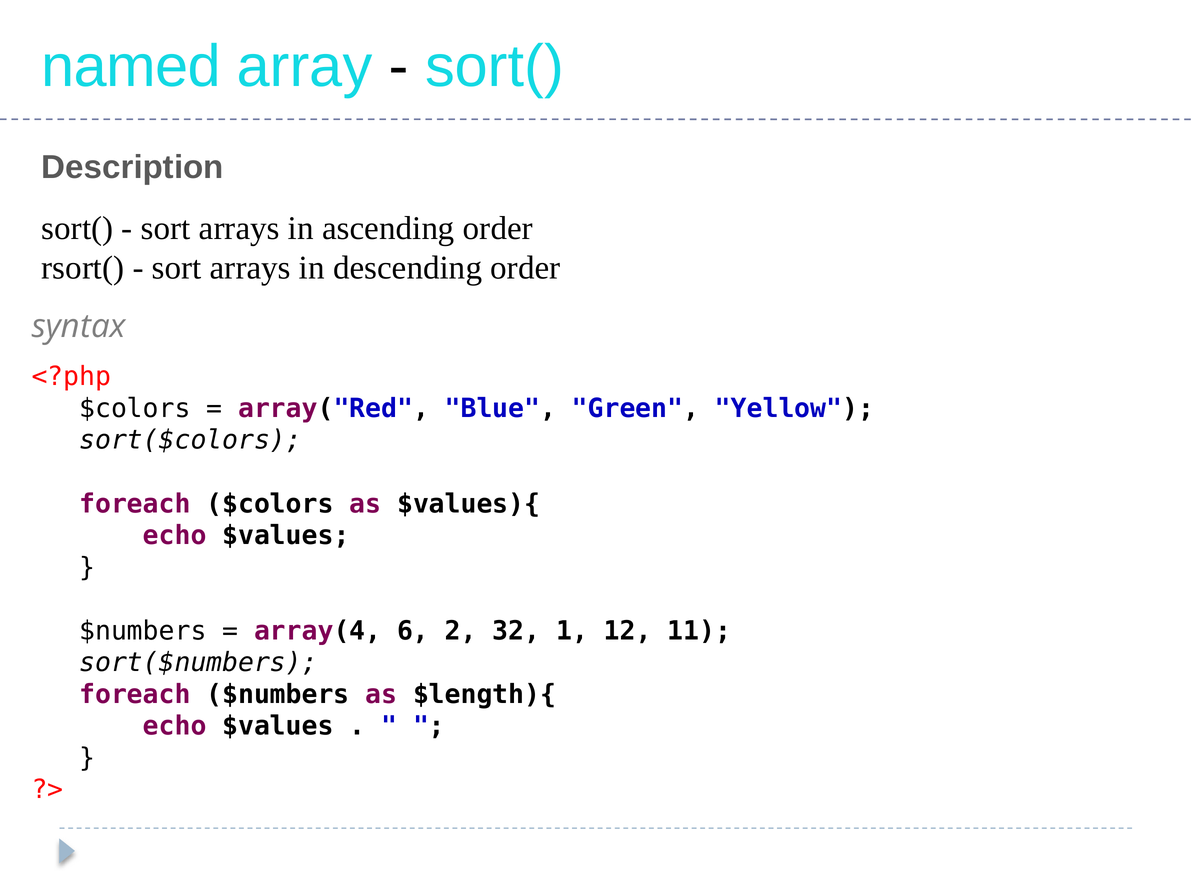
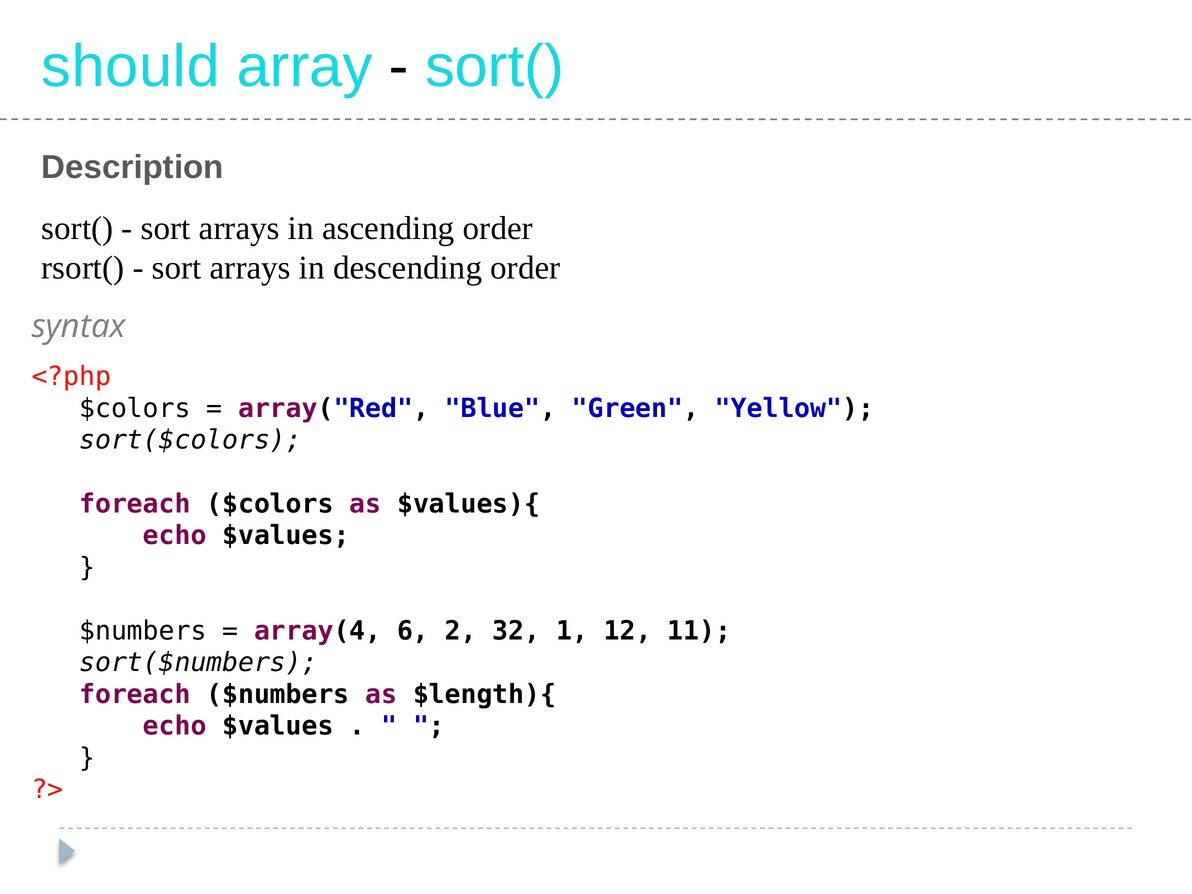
named: named -> should (131, 67)
